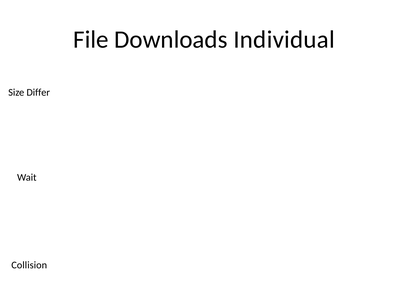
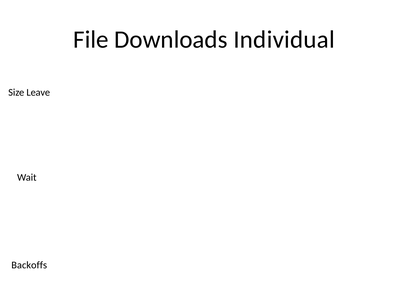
Differ: Differ -> Leave (38, 92)
Collision: Collision -> Backoffs (29, 265)
